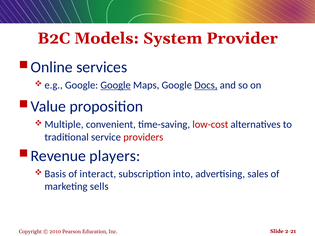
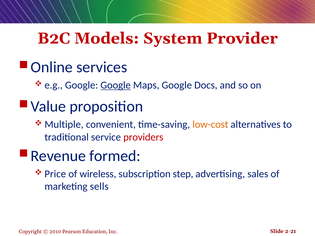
Docs underline: present -> none (206, 85)
low-cost colour: red -> orange (210, 125)
players: players -> formed (115, 156)
Basis: Basis -> Price (55, 174)
interact: interact -> wireless (98, 174)
into: into -> step (183, 174)
